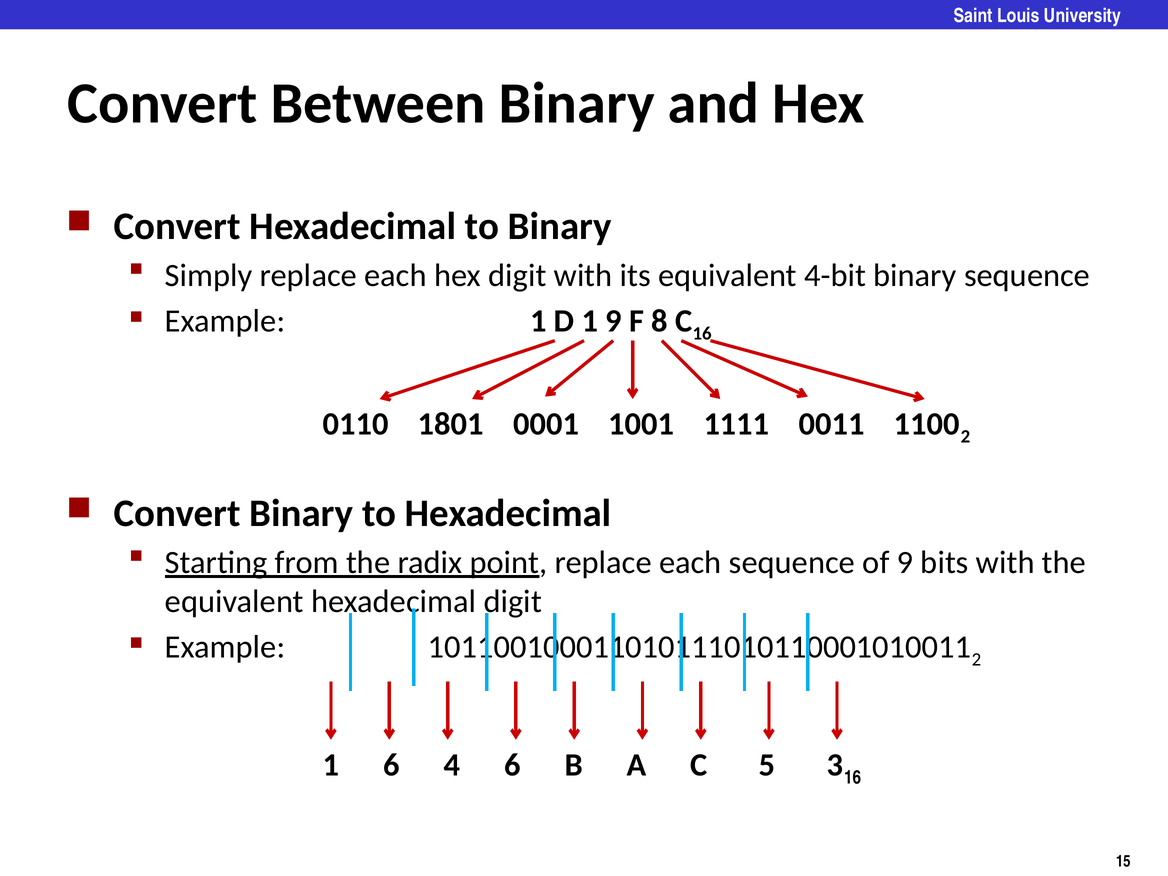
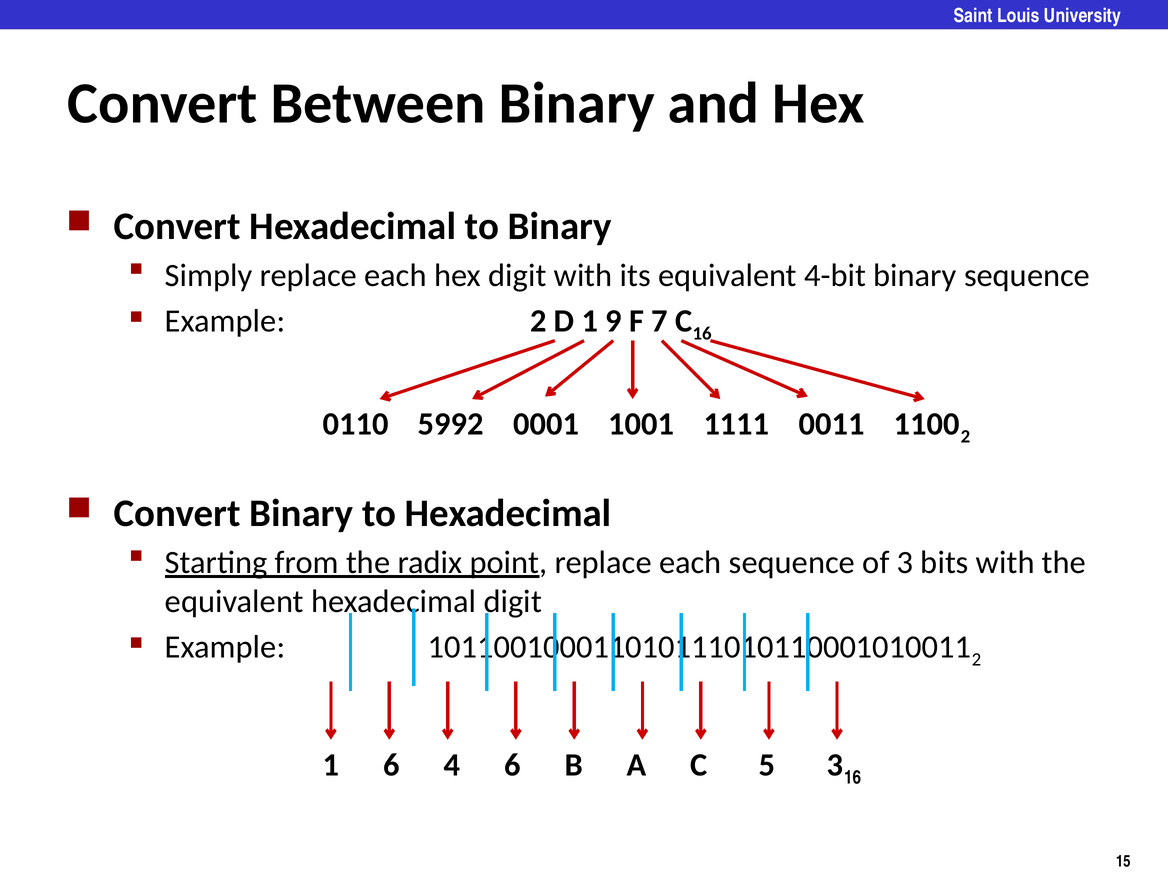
Example 1: 1 -> 2 (538, 321)
8: 8 -> 7 (660, 321)
1801: 1801 -> 5992 (451, 424)
of 9: 9 -> 3 (905, 562)
